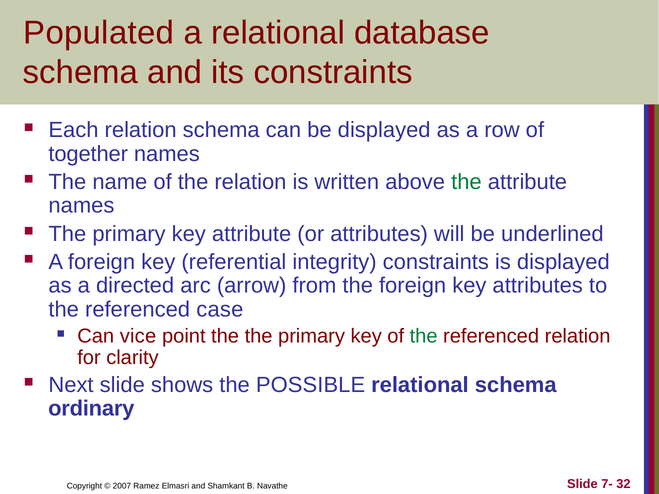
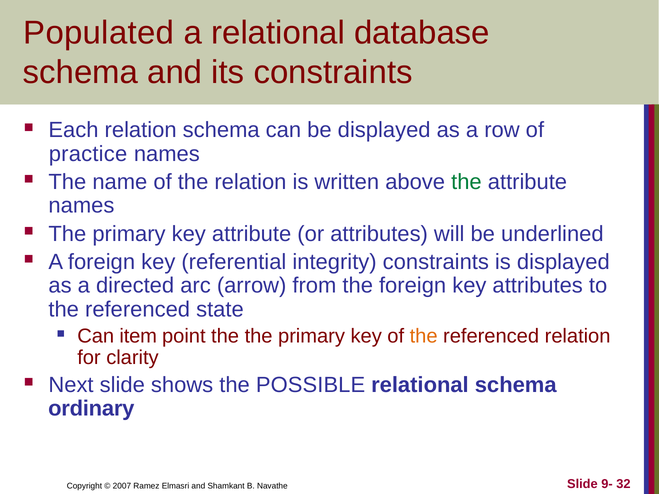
together: together -> practice (88, 154)
case: case -> state (220, 309)
vice: vice -> item (138, 336)
the colour: green -> orange (424, 336)
7-: 7- -> 9- (607, 484)
